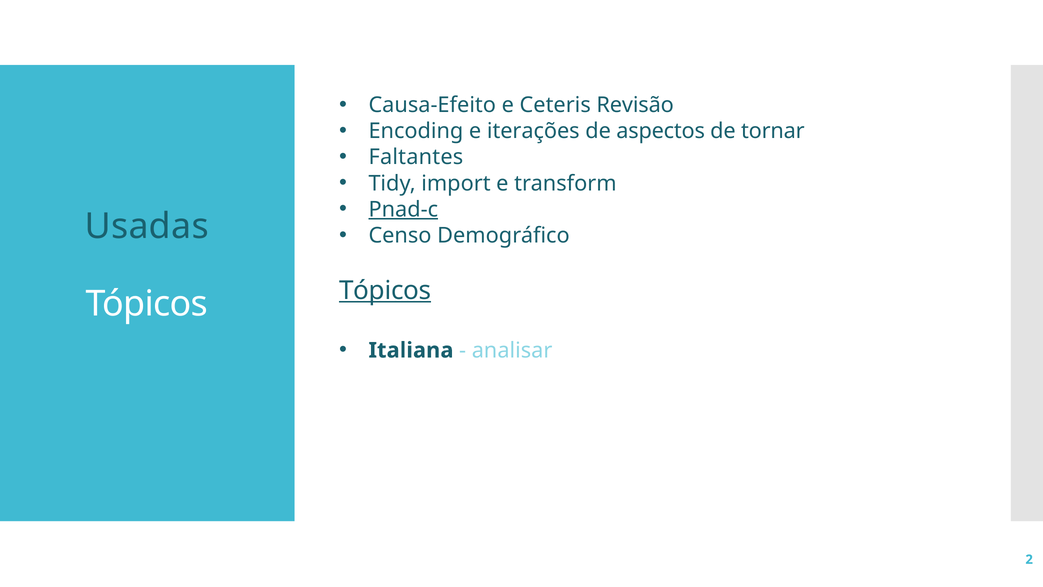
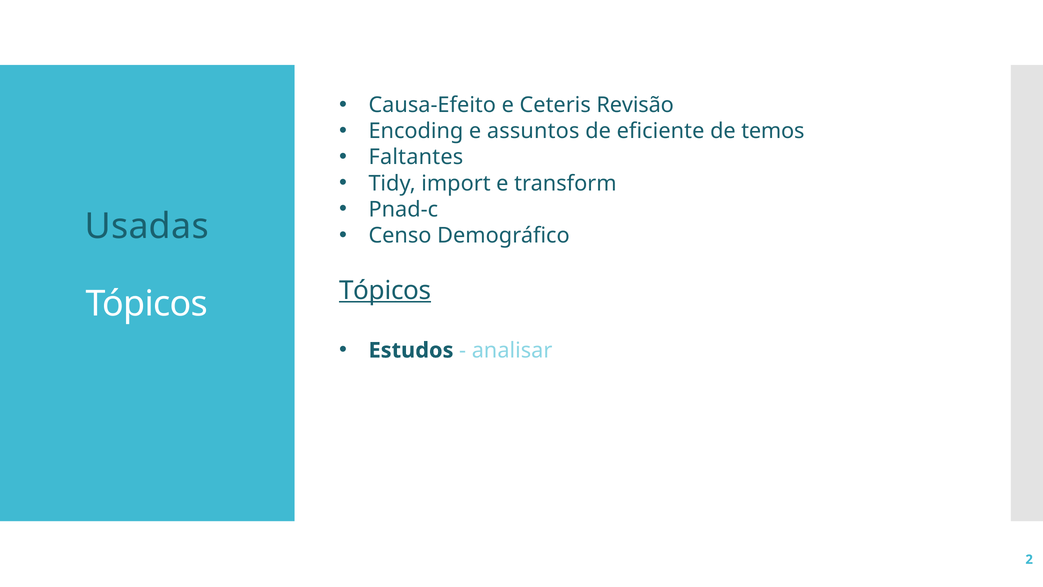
iterações: iterações -> assuntos (533, 131)
aspectos: aspectos -> eficiente (661, 131)
tornar: tornar -> temos (773, 131)
Pnad-c underline: present -> none (403, 209)
Italiana: Italiana -> Estudos (411, 350)
